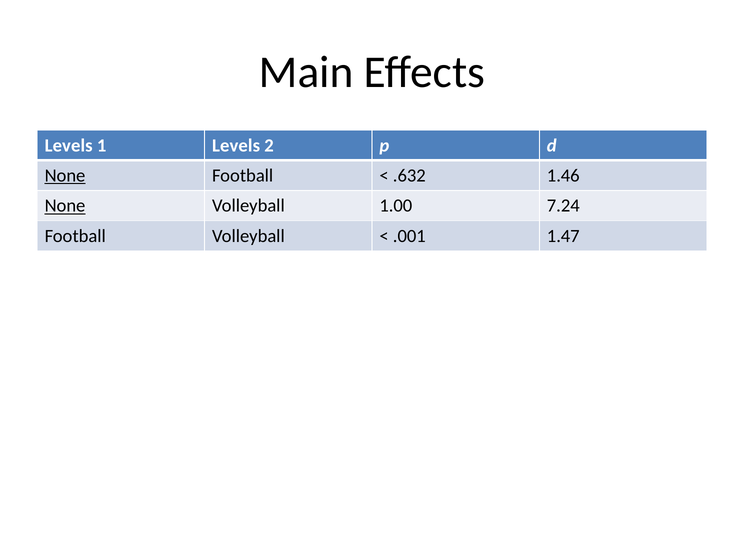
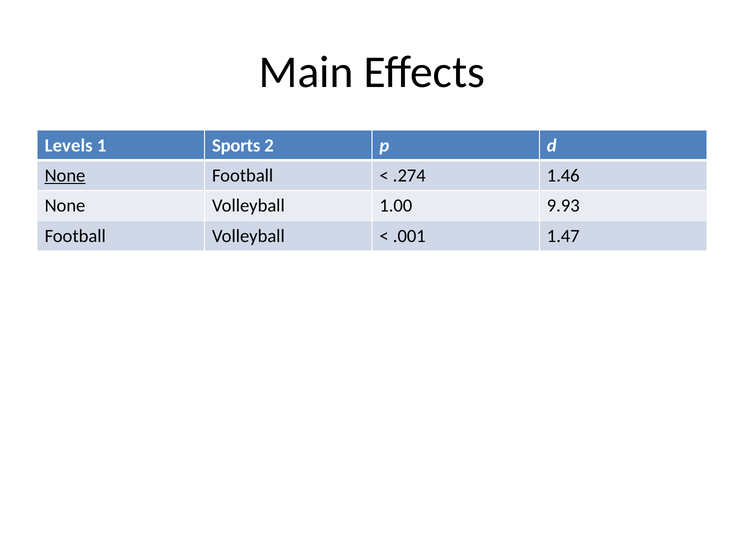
1 Levels: Levels -> Sports (236, 146)
.632: .632 -> .274 (409, 176)
None underline: present -> none (65, 206)
7.24: 7.24 -> 9.93 (563, 206)
